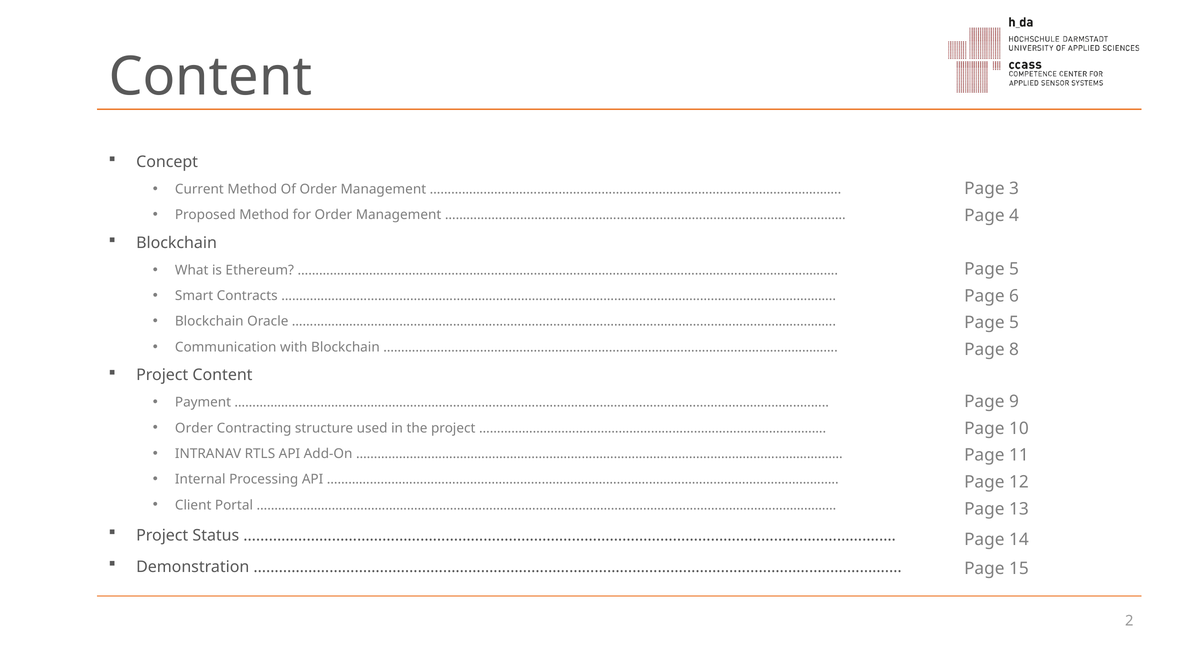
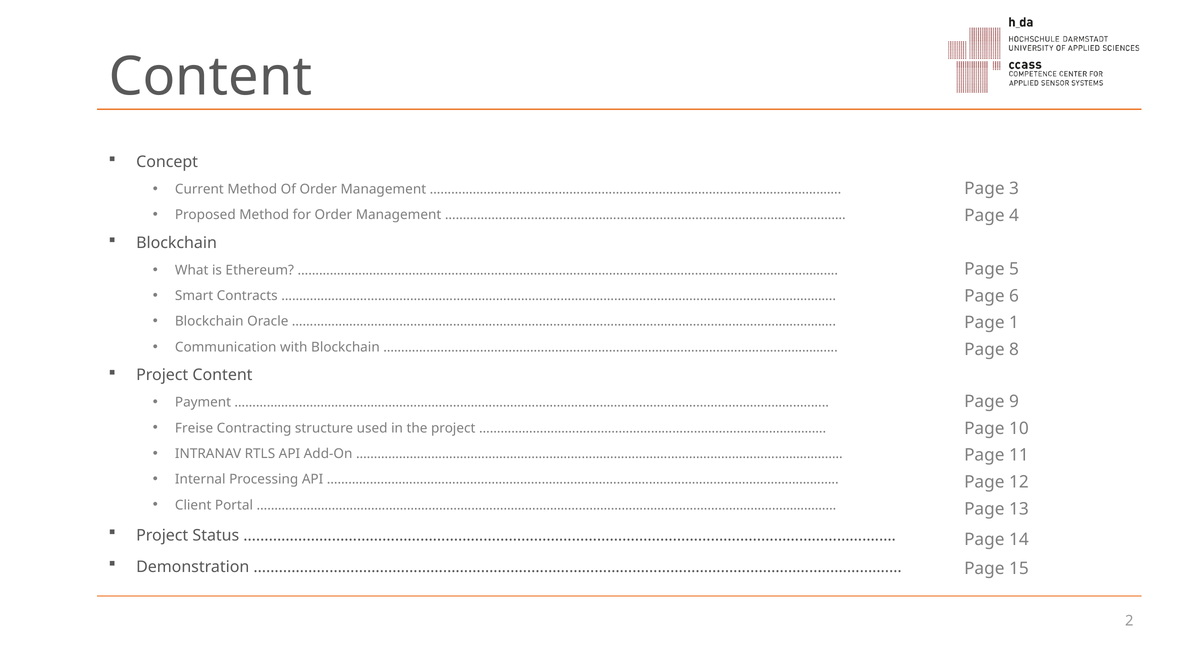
5: 5 -> 1 (1014, 323)
Order: Order -> Freise (194, 428)
